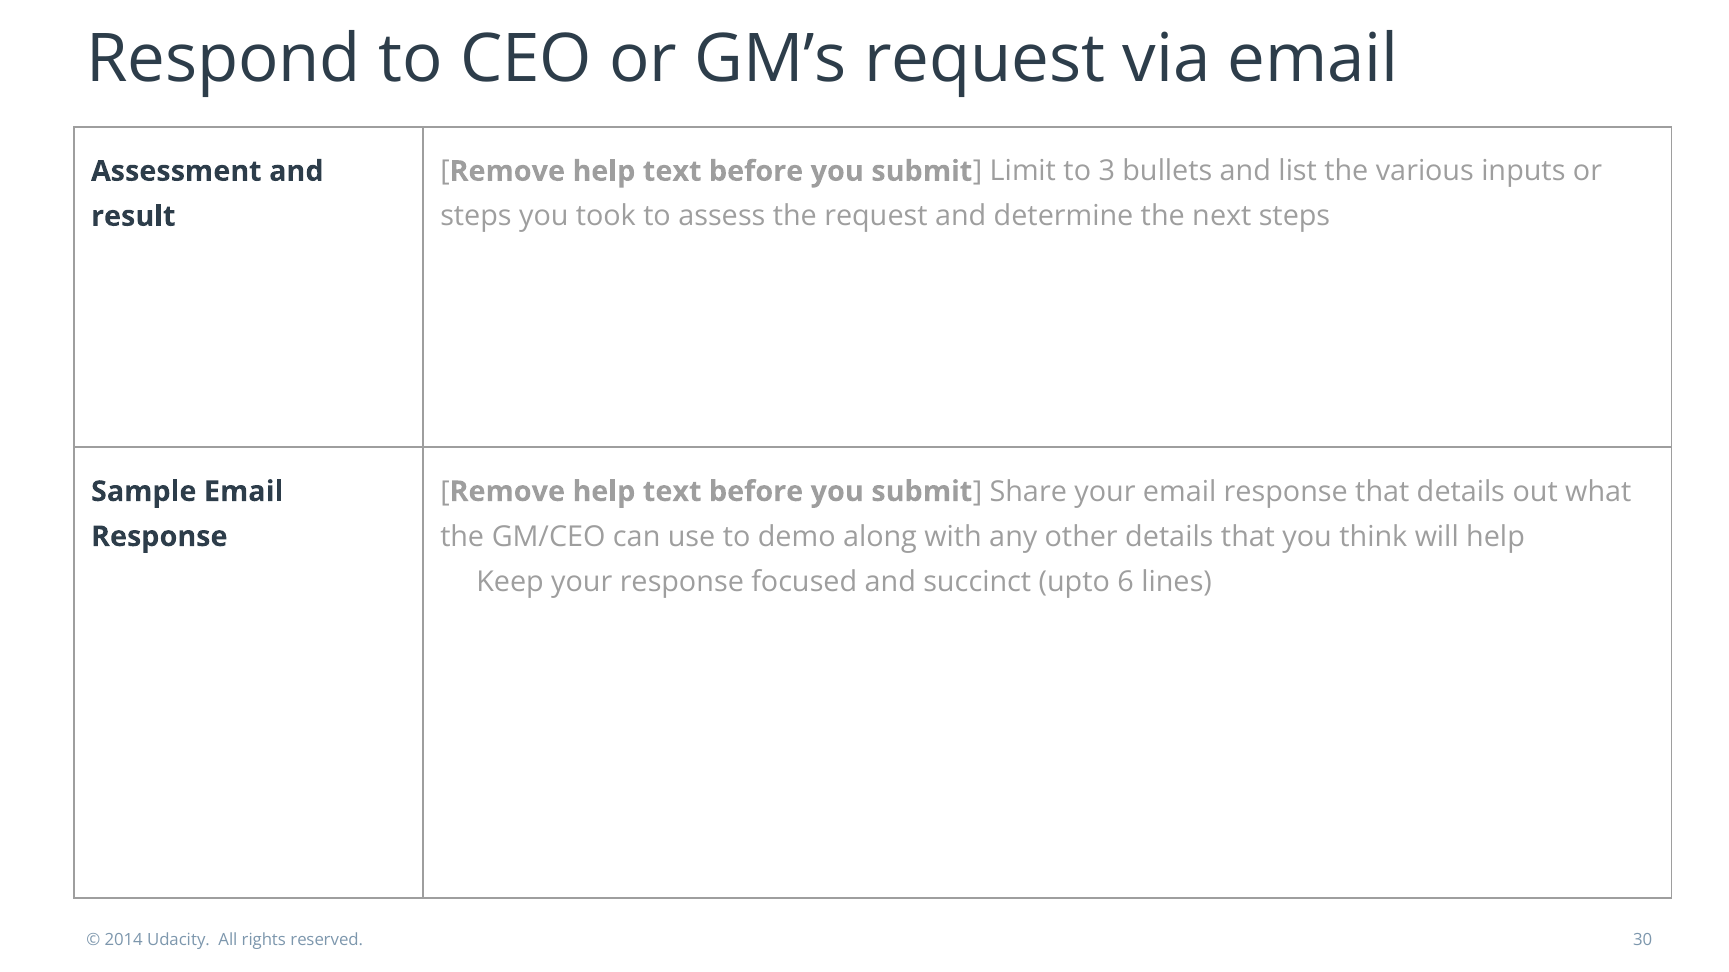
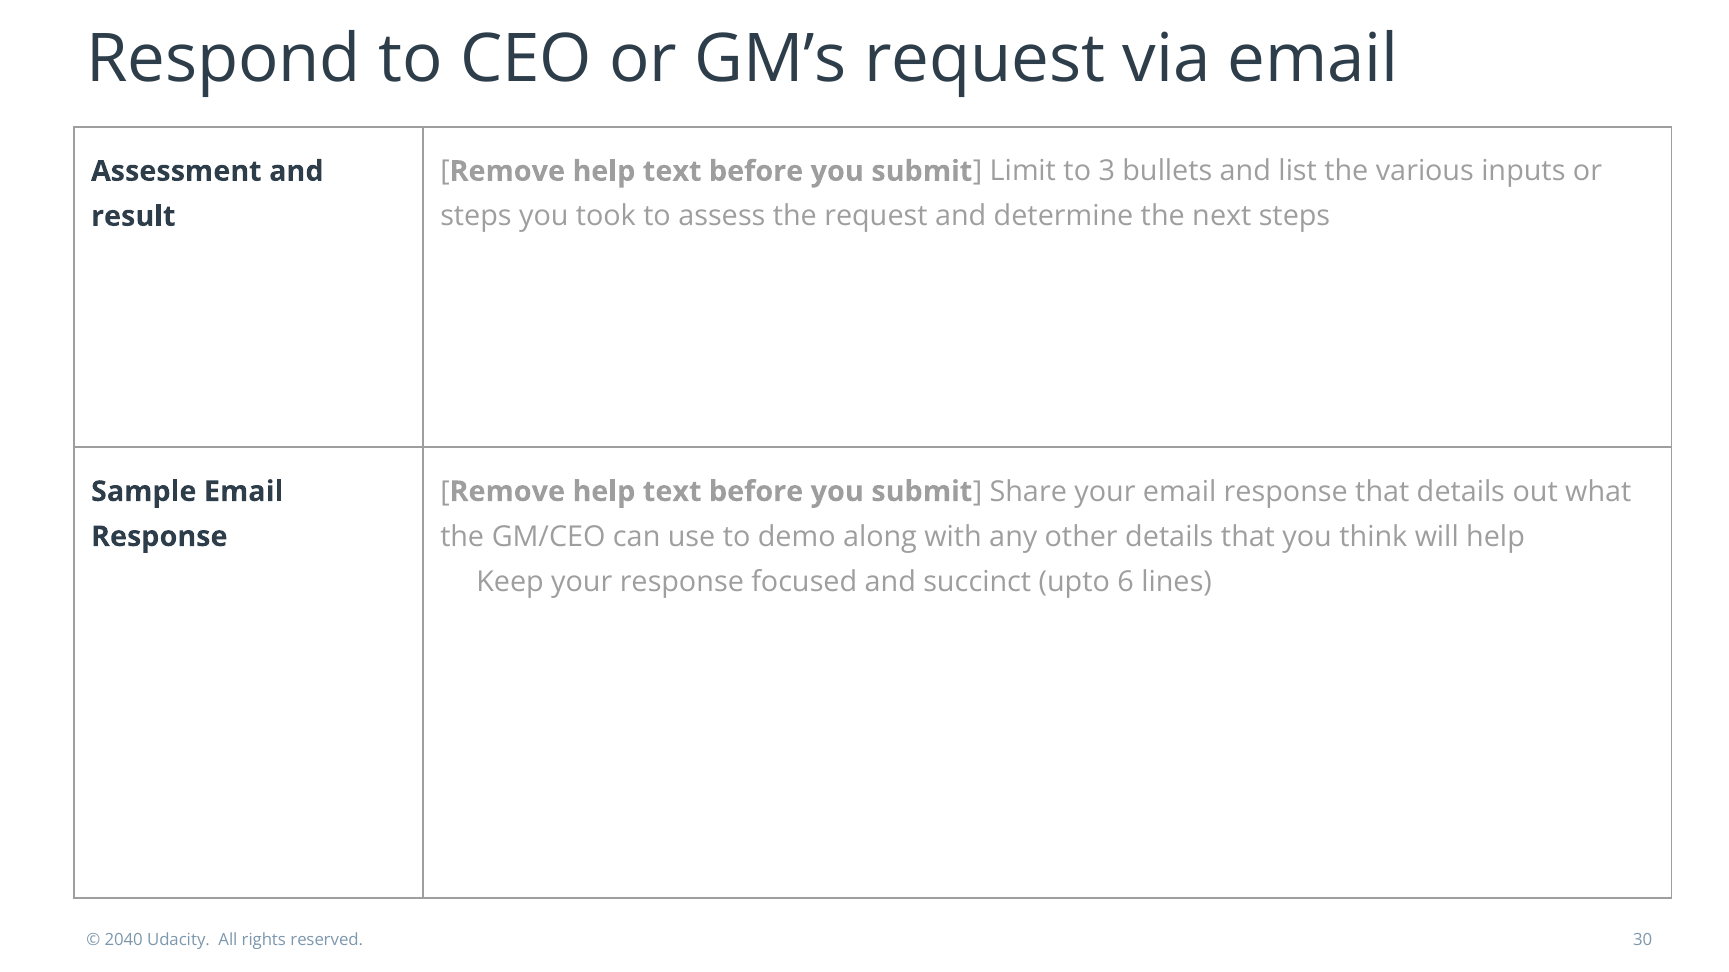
2014: 2014 -> 2040 (124, 941)
